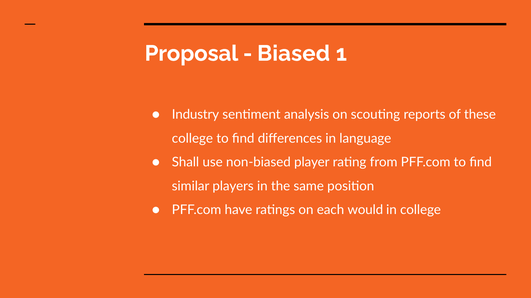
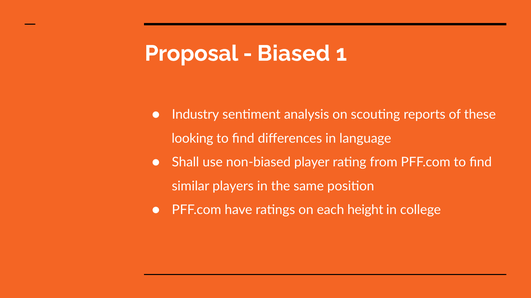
college: college -> looking (192, 139)
would: would -> height (365, 210)
